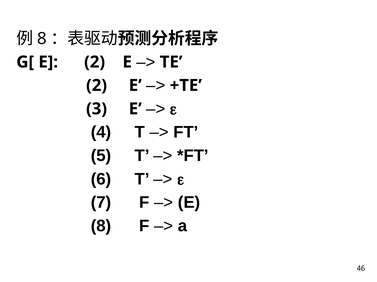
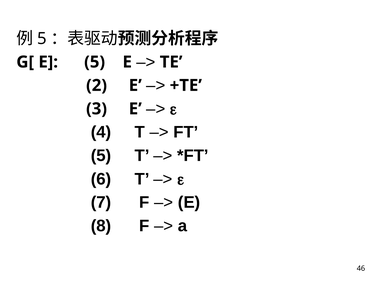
8: 8 -> 5 (42, 39)
E 2: 2 -> 5 (95, 62)
